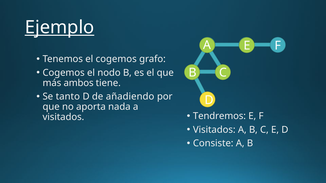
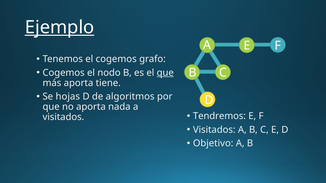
que underline: none -> present (165, 73)
más ambos: ambos -> aporta (79, 83)
tanto: tanto -> hojas (68, 97)
añadiendo: añadiendo -> algoritmos (130, 97)
Consiste: Consiste -> Objetivo (213, 144)
